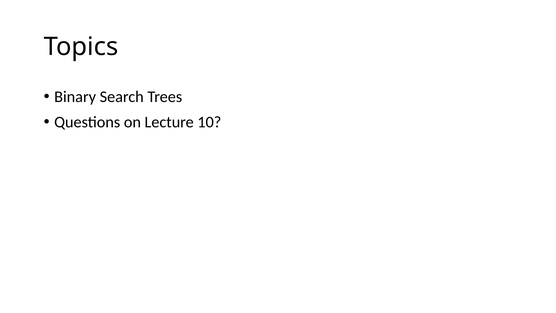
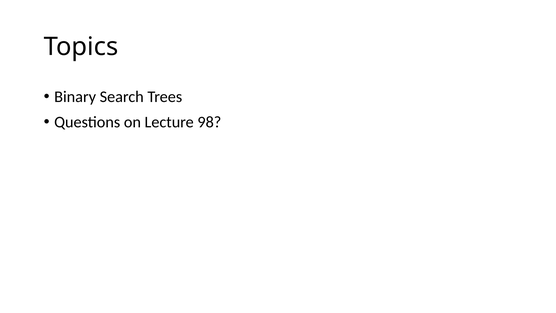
10: 10 -> 98 (209, 122)
